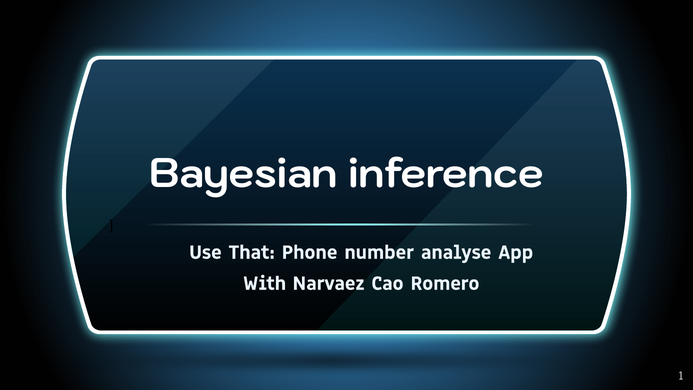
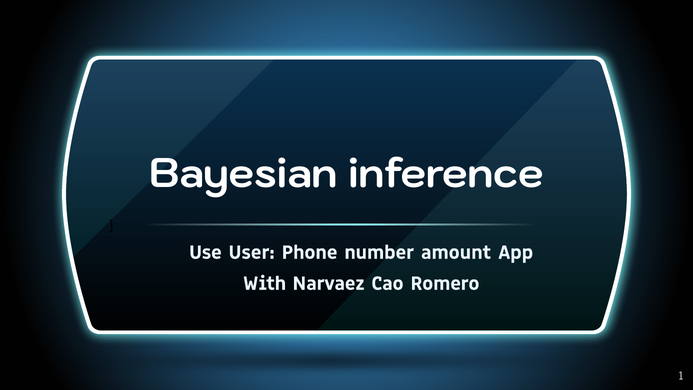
That: That -> User (252, 252)
analyse: analyse -> amount (456, 252)
